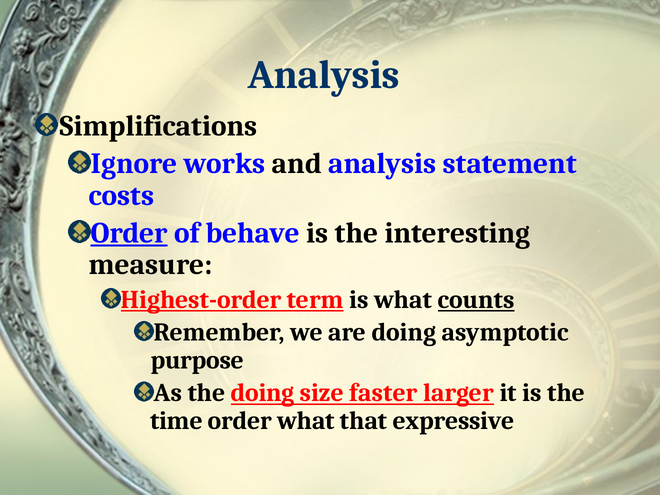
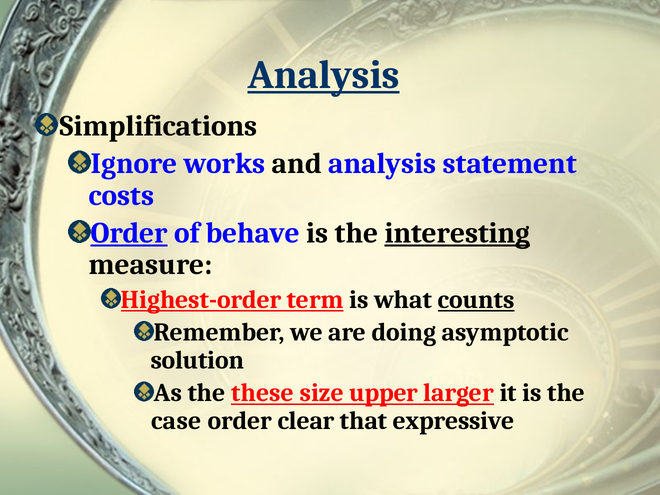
Analysis underline: none -> present (324, 75)
interesting underline: none -> present (457, 233)
purpose: purpose -> solution (197, 360)
the doing: doing -> these (263, 393)
faster: faster -> upper (384, 393)
time: time -> case (176, 421)
order what: what -> clear (306, 421)
